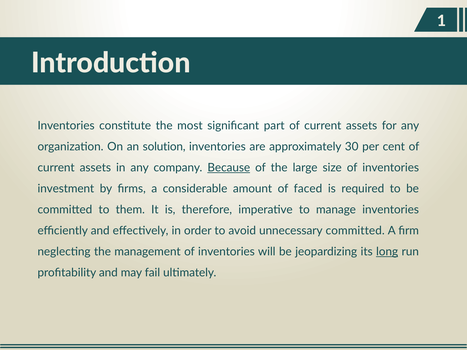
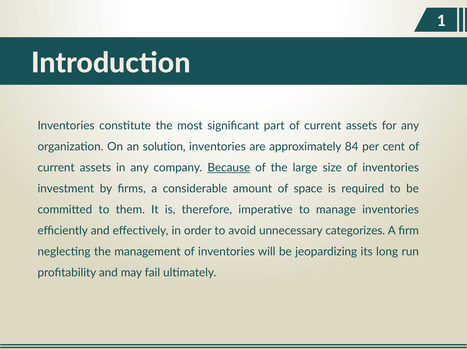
30: 30 -> 84 (352, 147)
faced: faced -> space (308, 189)
unnecessary committed: committed -> categorizes (355, 231)
long underline: present -> none (387, 252)
